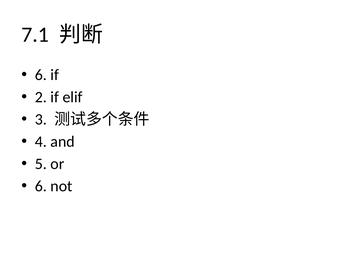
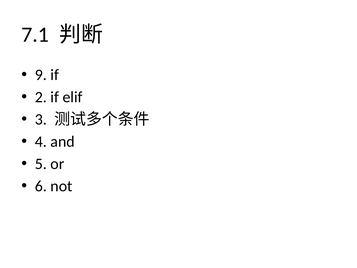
6: 6 -> 9 (41, 75)
